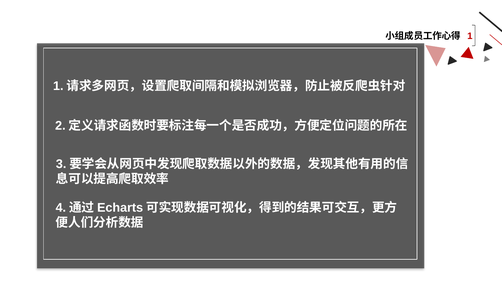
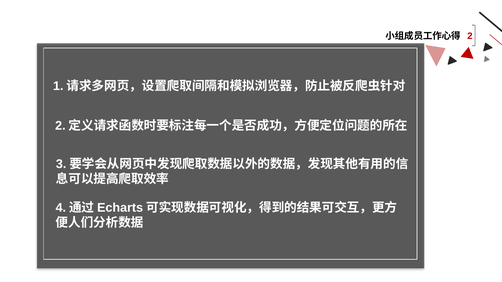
1: 1 -> 2 (470, 36)
